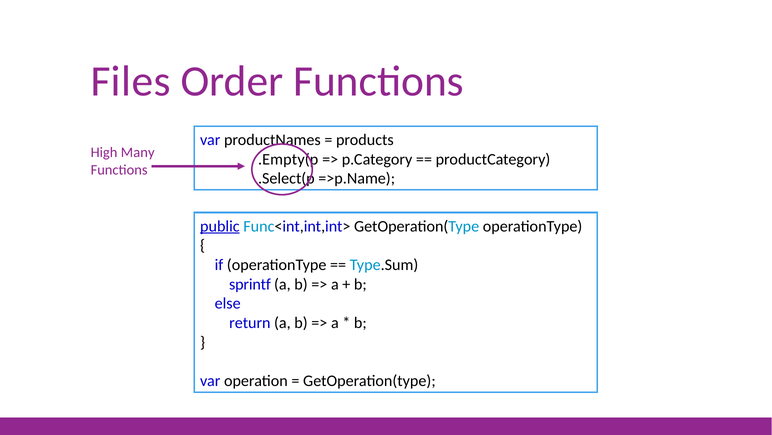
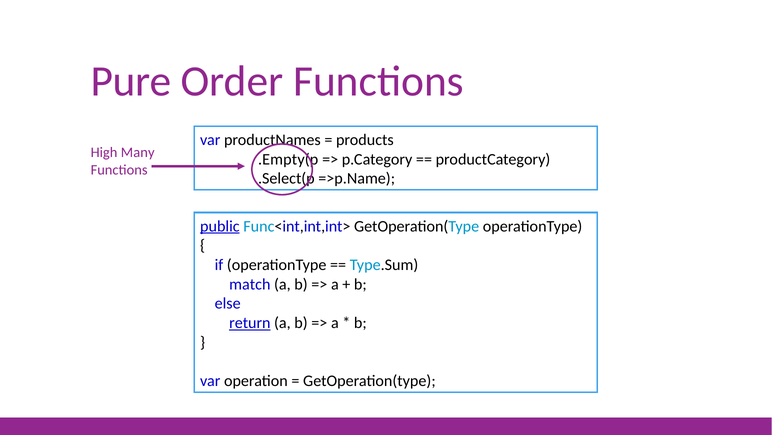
Files: Files -> Pure (131, 81)
sprintf: sprintf -> match (250, 284)
return underline: none -> present (250, 322)
